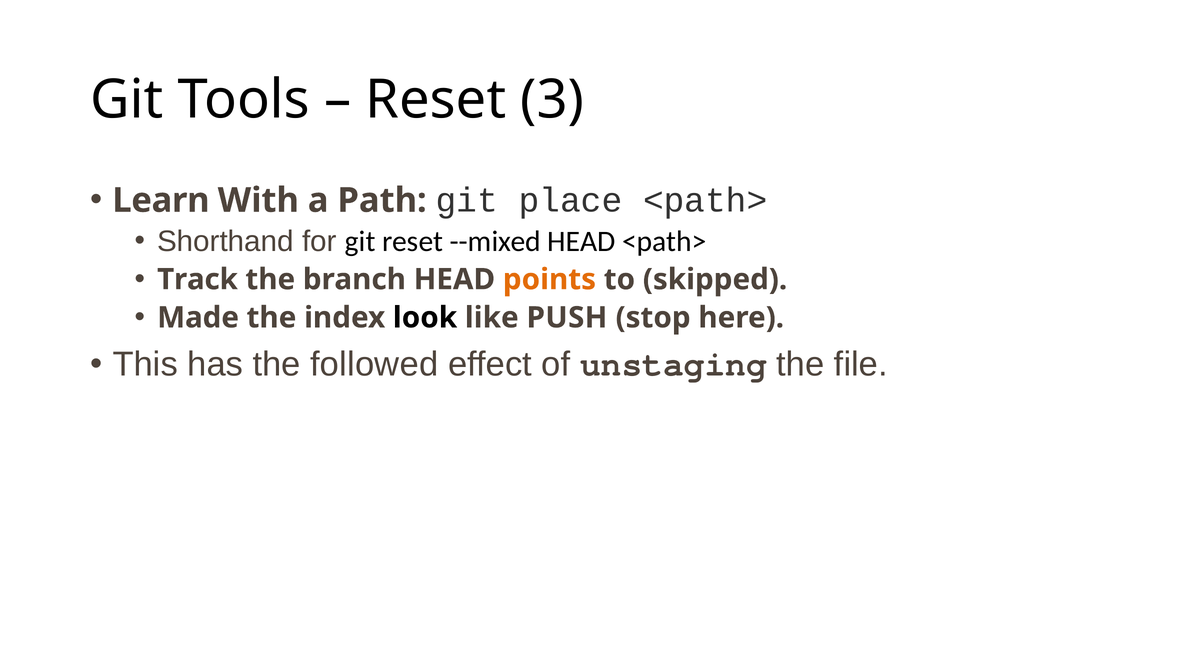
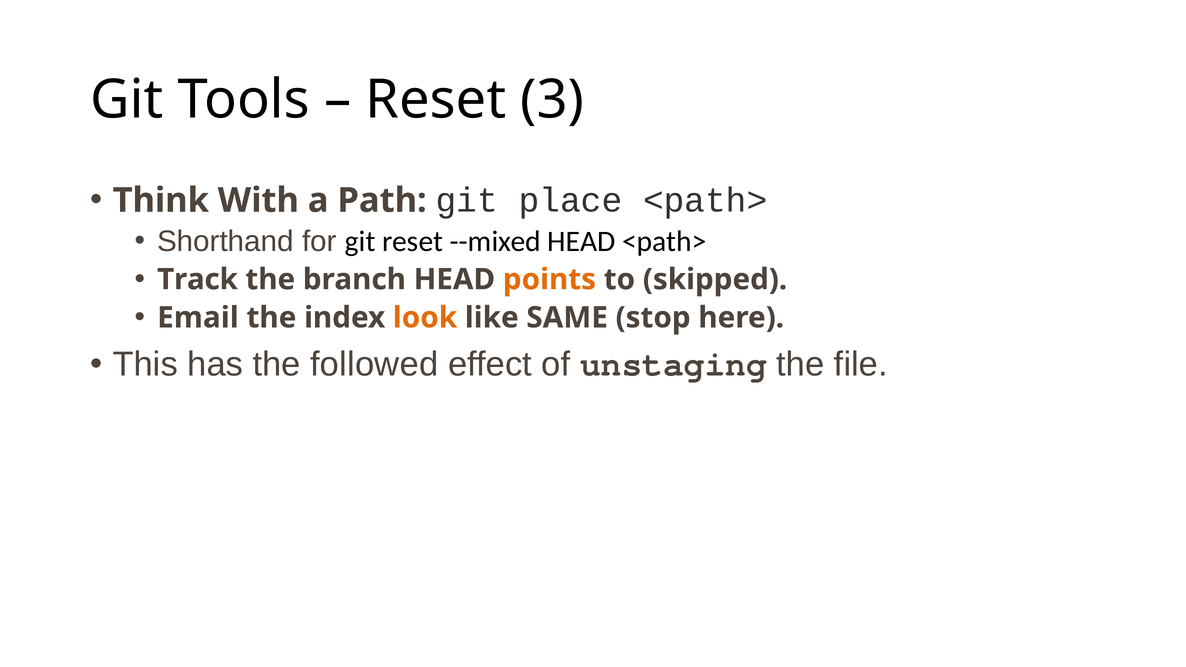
Learn: Learn -> Think (161, 200)
Made: Made -> Email (198, 318)
look colour: black -> orange (425, 318)
PUSH: PUSH -> SAME (567, 318)
